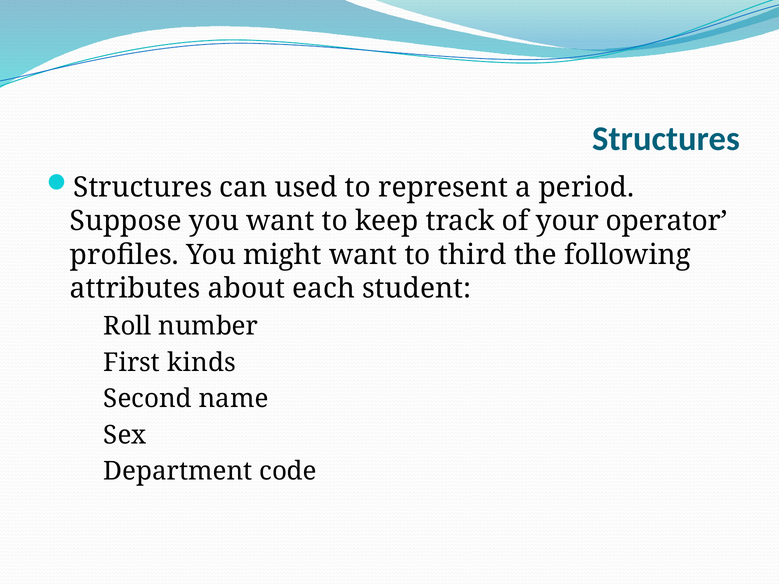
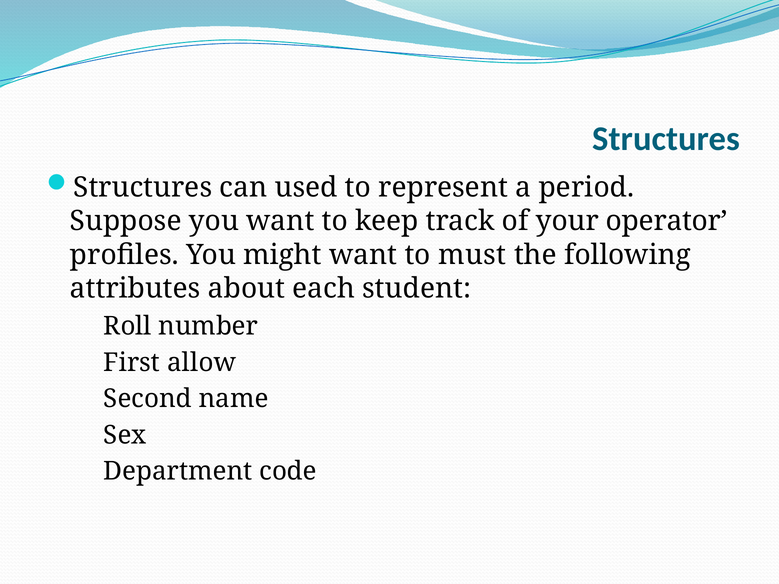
third: third -> must (472, 255)
kinds: kinds -> allow (202, 363)
